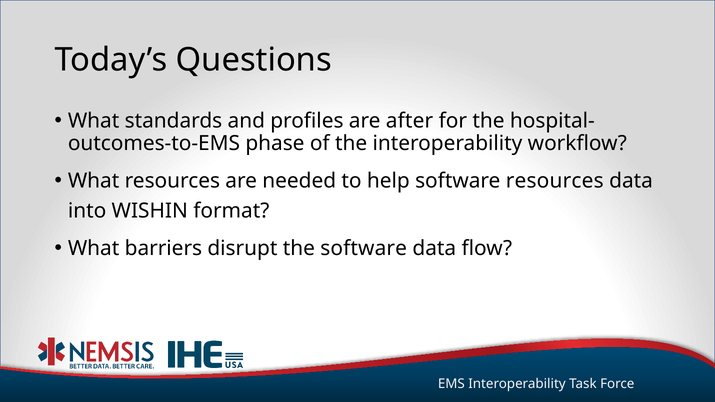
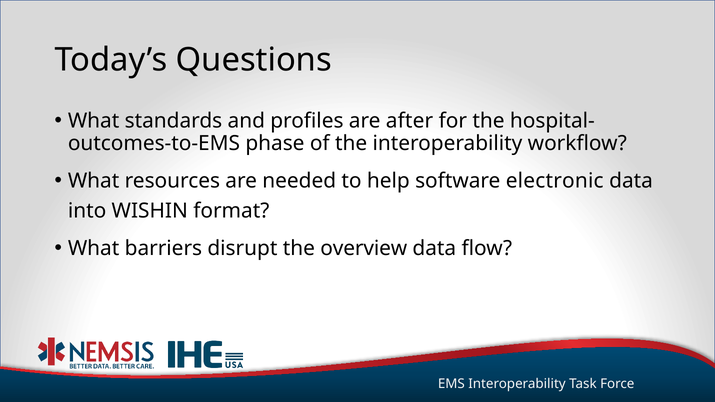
software resources: resources -> electronic (555, 181)
the software: software -> overview (364, 248)
